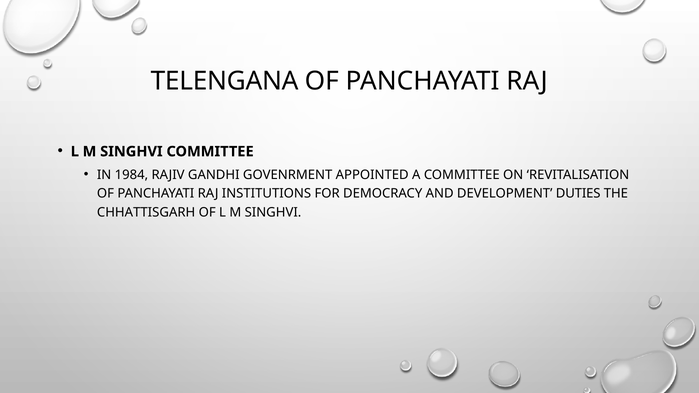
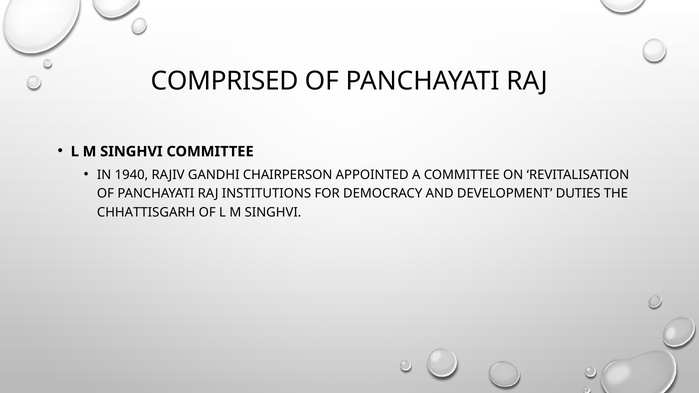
TELENGANA: TELENGANA -> COMPRISED (225, 81)
1984: 1984 -> 1940 (131, 175)
GOVENRMENT: GOVENRMENT -> CHAIRPERSON (288, 175)
